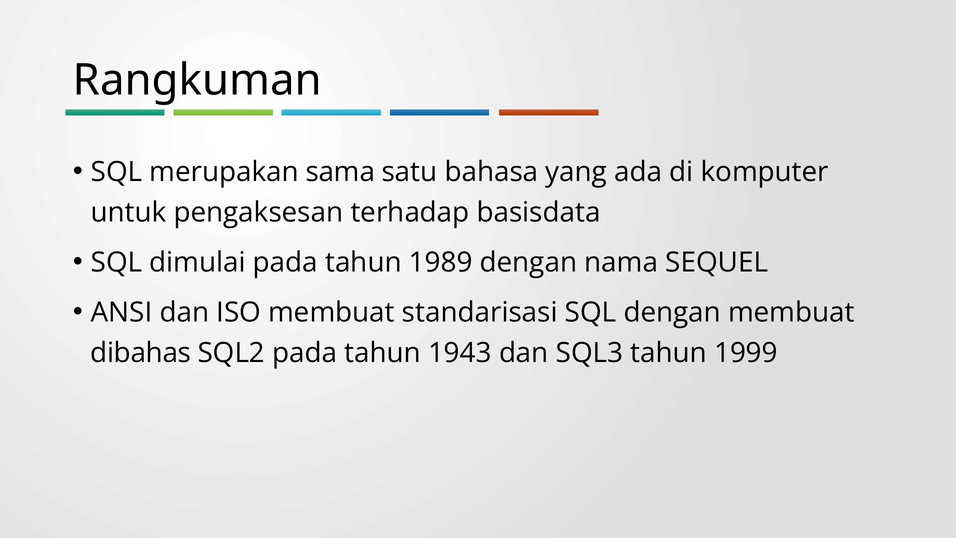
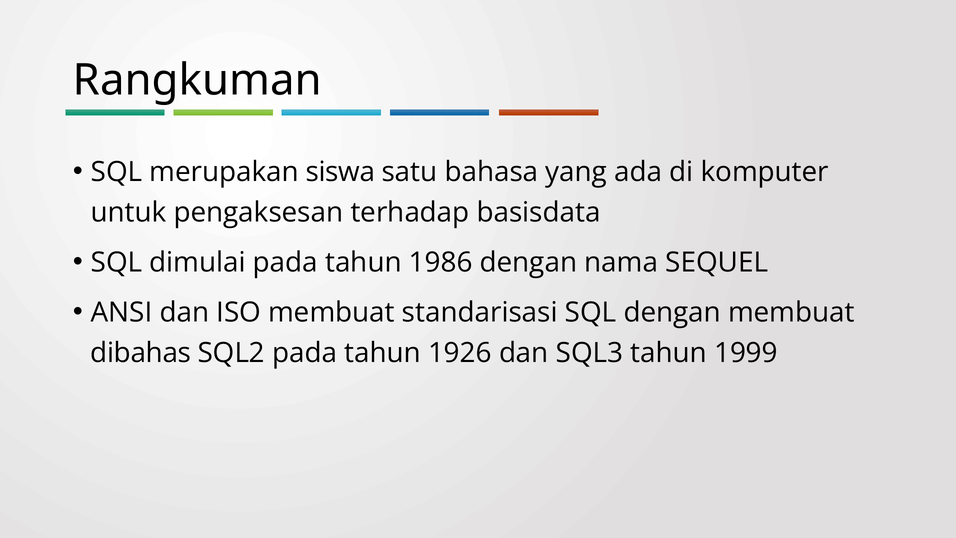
sama: sama -> siswa (340, 172)
1989: 1989 -> 1986 (441, 262)
1943: 1943 -> 1926 (460, 353)
